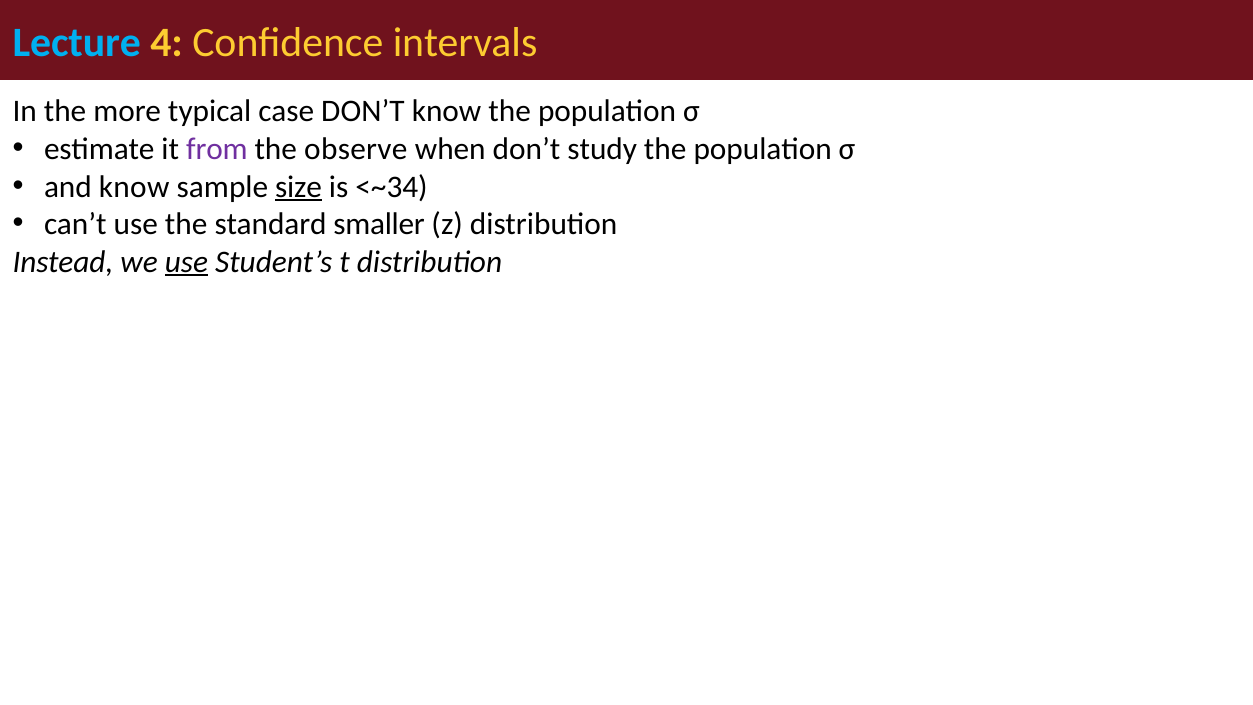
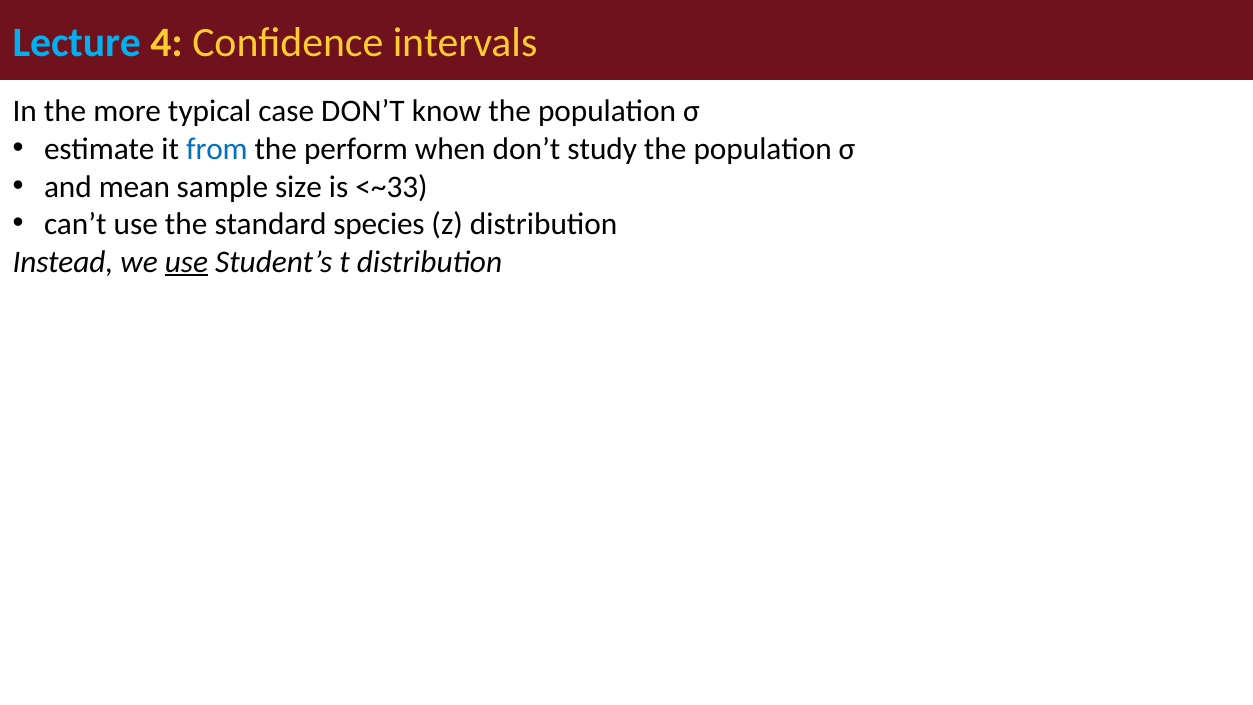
from colour: purple -> blue (217, 149)
observe: observe -> perform (356, 149)
and know: know -> mean (134, 187)
size underline: present -> none (299, 187)
<~34: <~34 -> <~33 (392, 187)
smaller: smaller -> species (379, 224)
